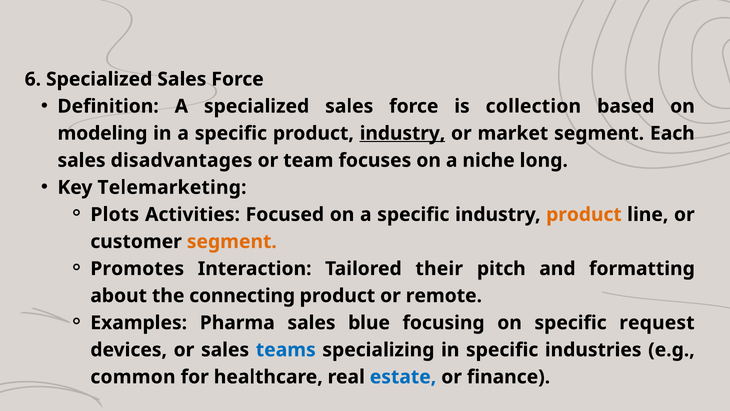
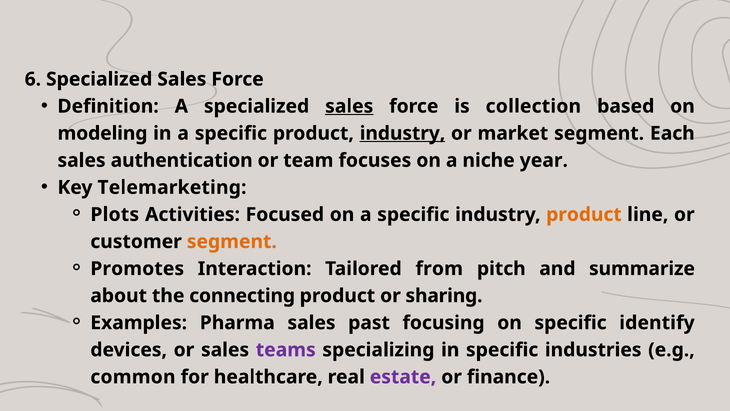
sales underline: none -> present (349, 106)
disadvantages: disadvantages -> authentication (182, 160)
long: long -> year (544, 160)
their: their -> from (439, 268)
formatting: formatting -> summarize (642, 268)
remote: remote -> sharing (444, 295)
blue: blue -> past (369, 323)
request: request -> identify (657, 323)
teams colour: blue -> purple (286, 350)
estate colour: blue -> purple (403, 377)
